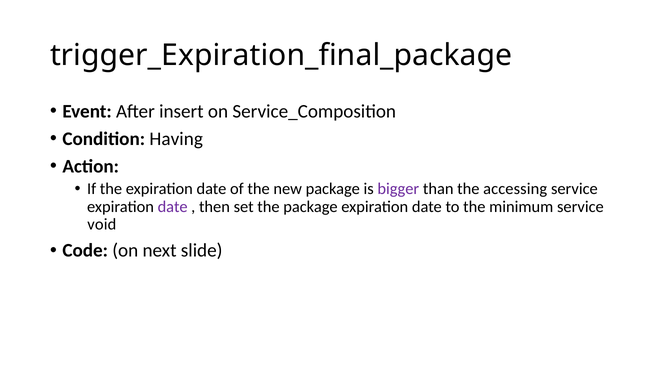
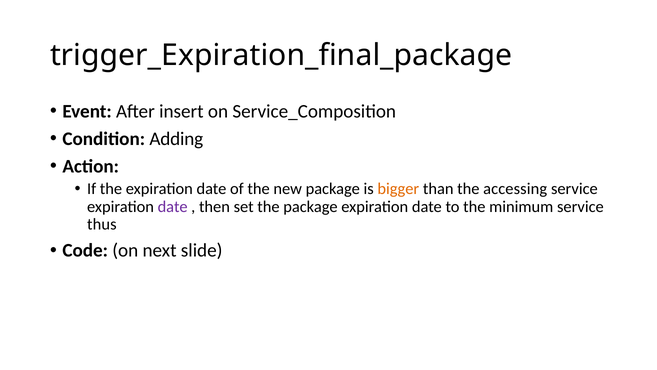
Having: Having -> Adding (176, 139)
bigger colour: purple -> orange (398, 189)
void: void -> thus (102, 224)
